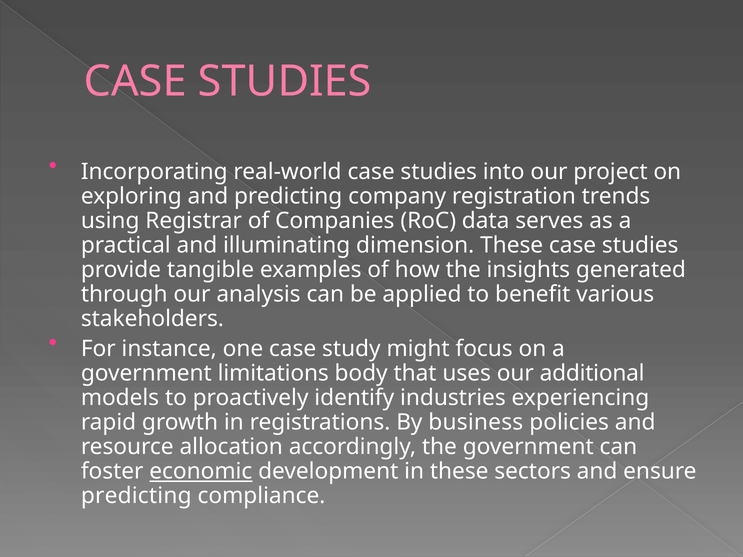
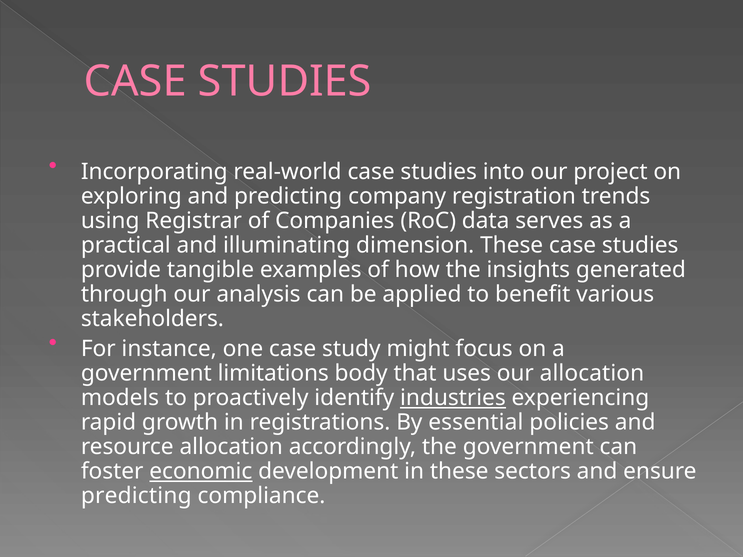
our additional: additional -> allocation (592, 374)
industries underline: none -> present (453, 398)
business: business -> essential (476, 423)
